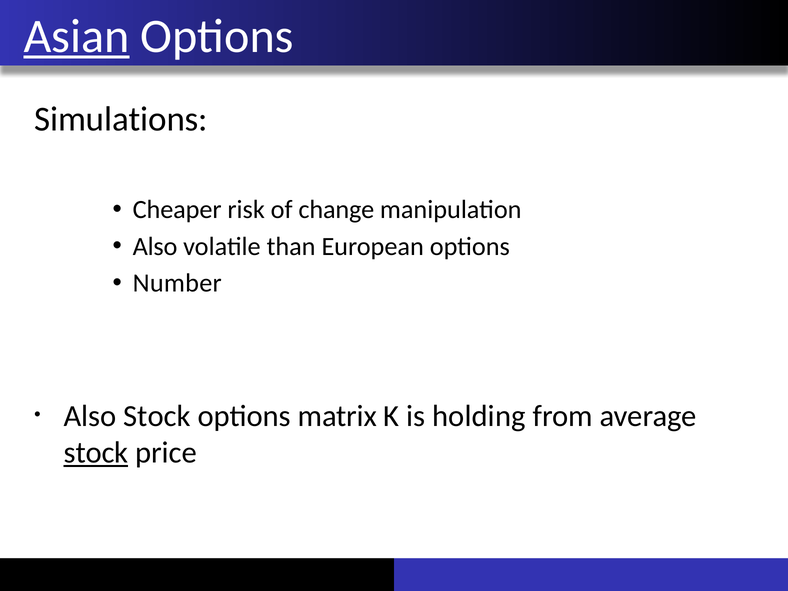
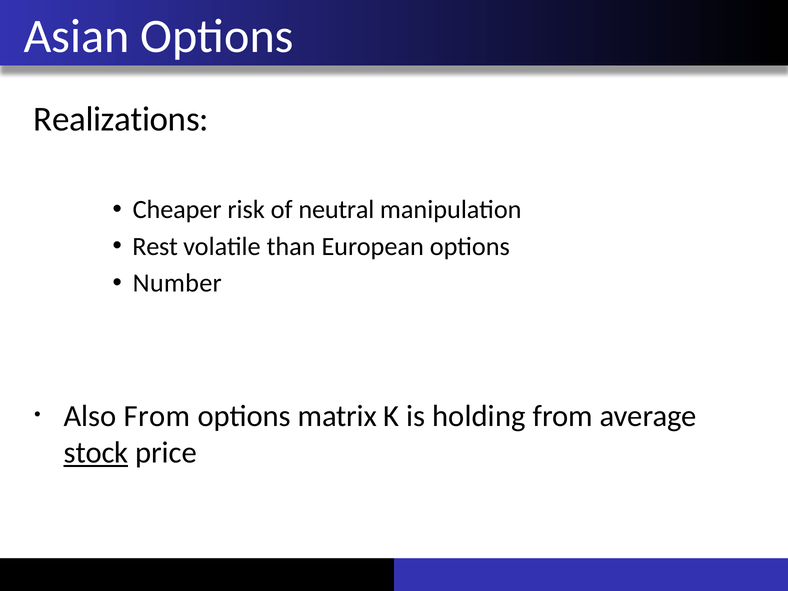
Asian underline: present -> none (77, 36)
Simulations: Simulations -> Realizations (121, 119)
change: change -> neutral (336, 210)
Also: Also -> Rest (155, 247)
Also Stock: Stock -> From (157, 416)
